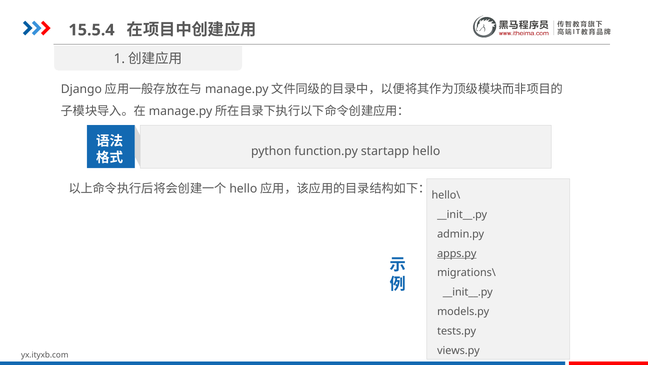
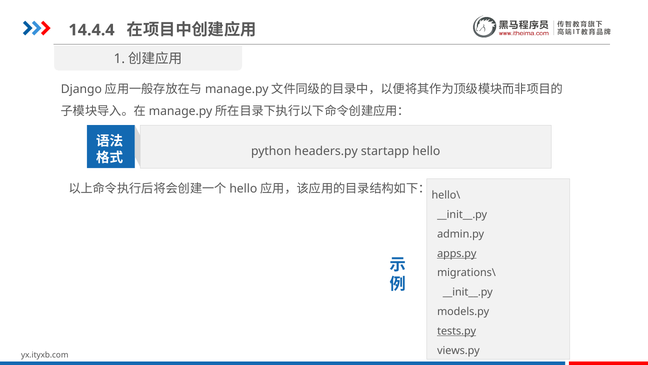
15.5.4: 15.5.4 -> 14.4.4 (92, 30)
function.py: function.py -> headers.py (326, 151)
tests.py underline: none -> present (457, 331)
